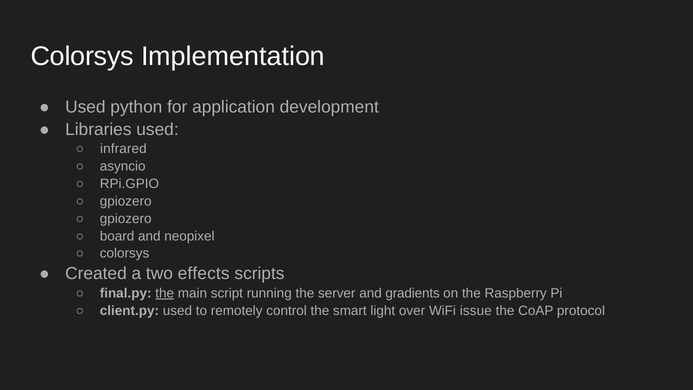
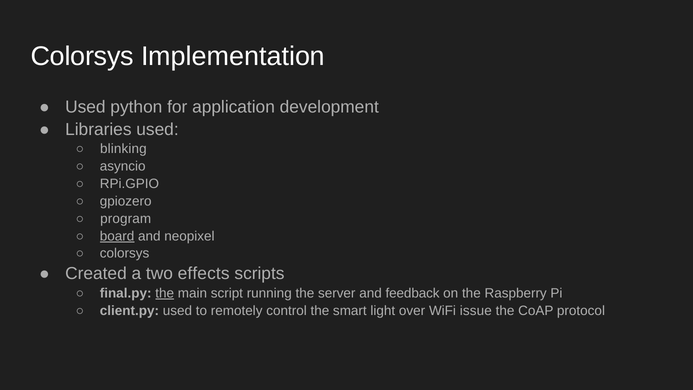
infrared: infrared -> blinking (123, 149)
gpiozero: gpiozero -> program (126, 219)
board underline: none -> present (117, 236)
gradients: gradients -> feedback (413, 293)
